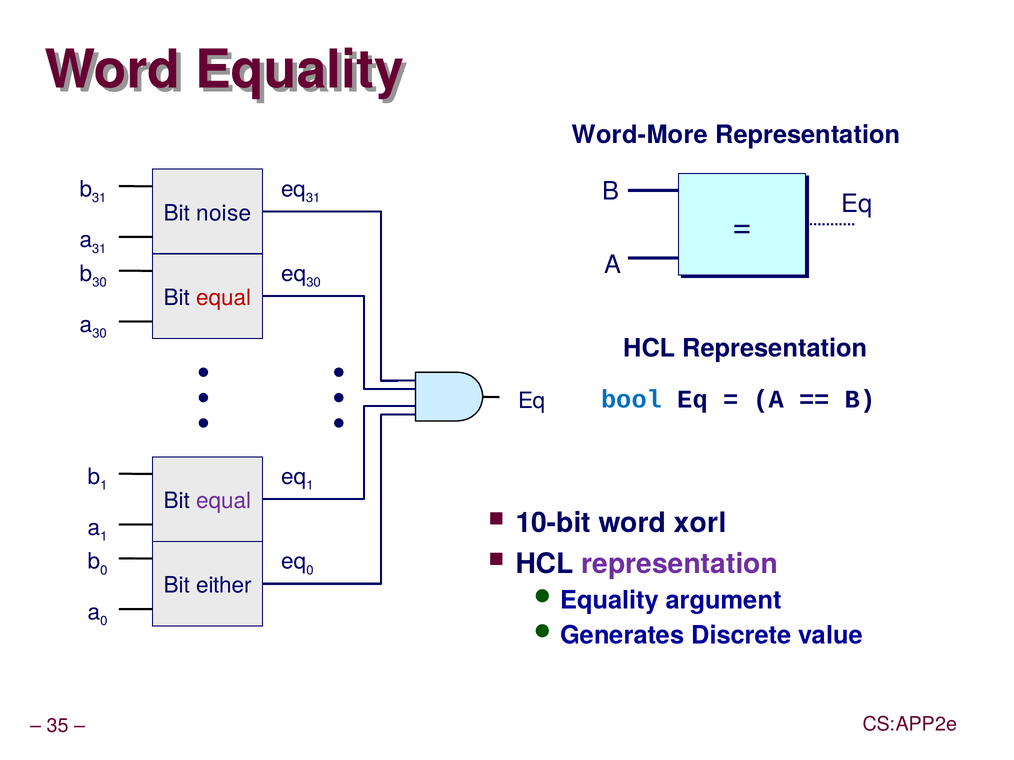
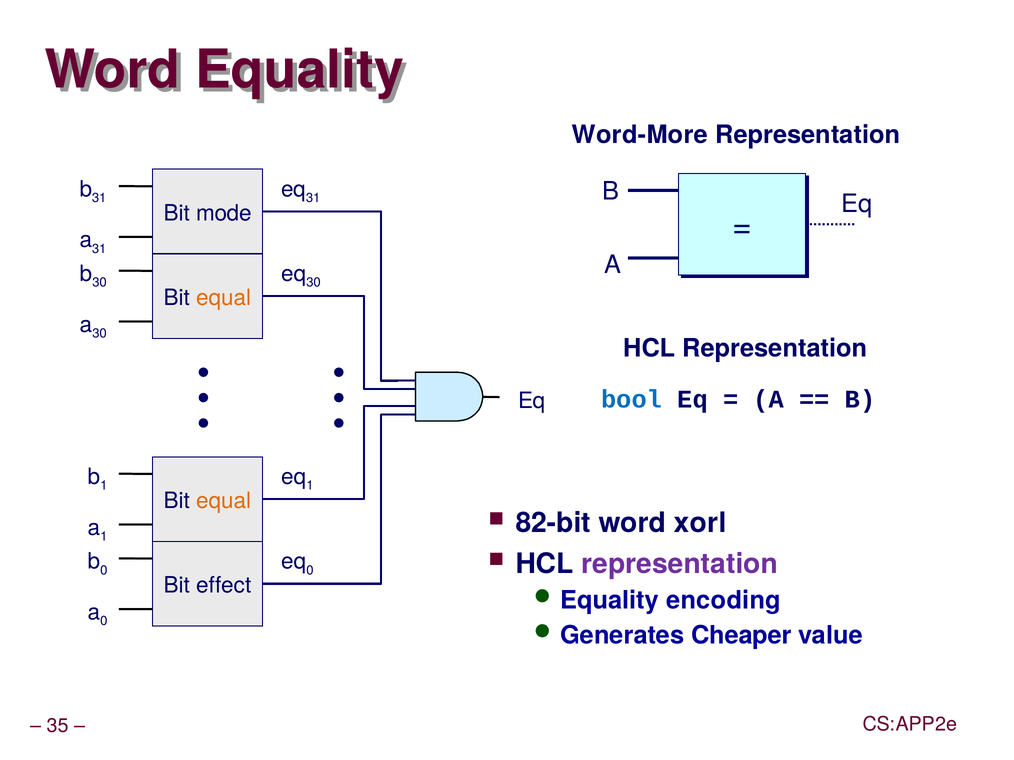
noise: noise -> mode (224, 213)
equal colour: red -> orange (224, 298)
equal colour: purple -> orange (224, 501)
10-bit: 10-bit -> 82-bit (553, 523)
either: either -> effect (224, 585)
argument: argument -> encoding (724, 601)
Discrete: Discrete -> Cheaper (741, 636)
